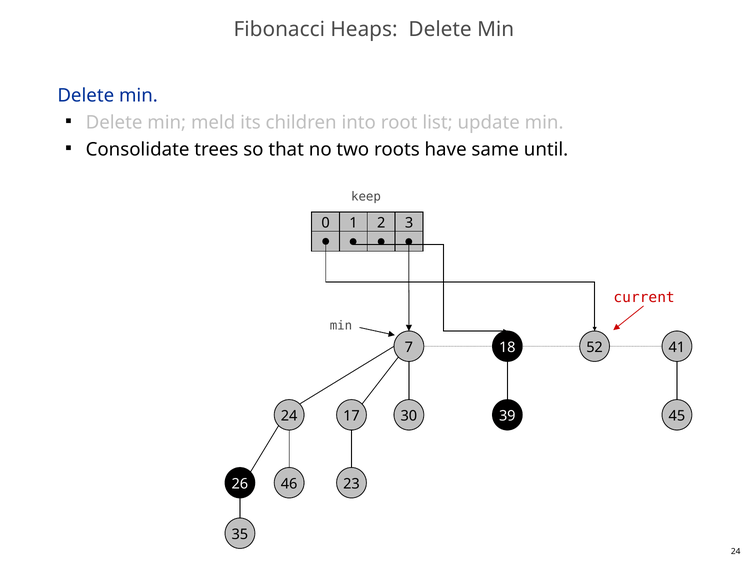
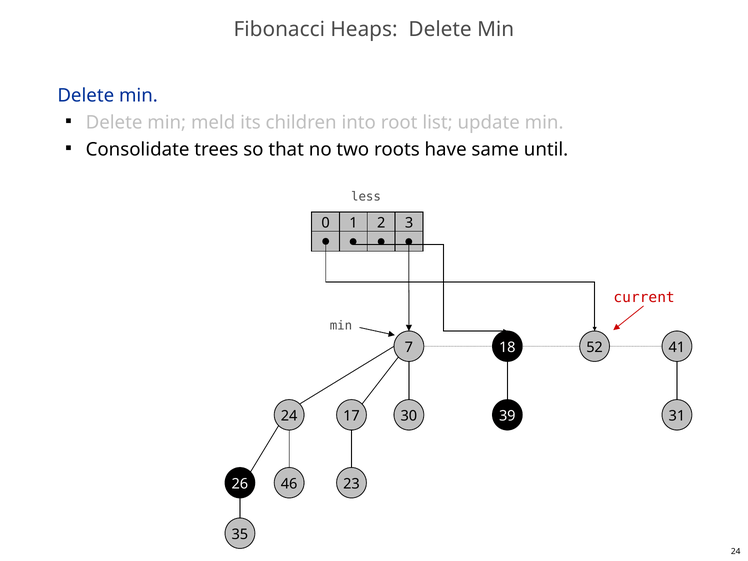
keep: keep -> less (366, 197)
45: 45 -> 31 (677, 416)
